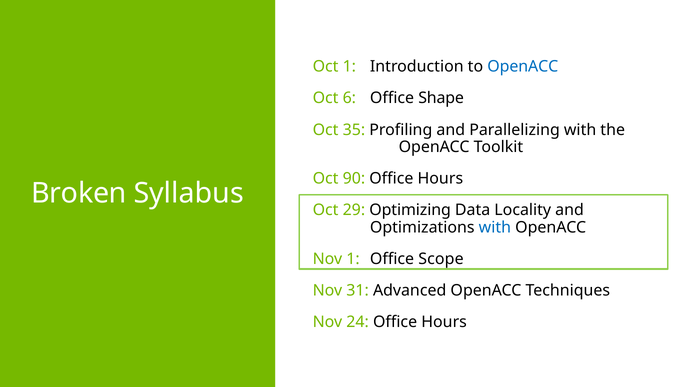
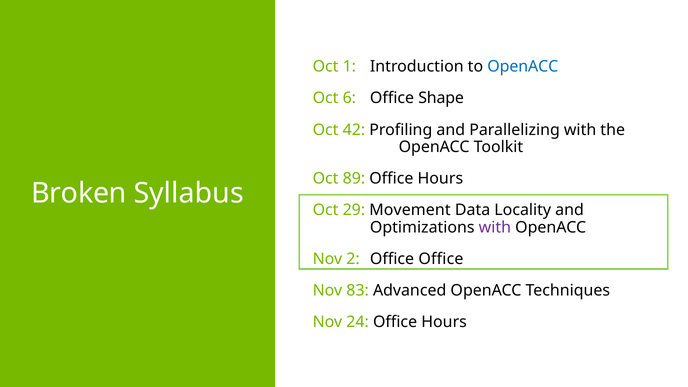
35: 35 -> 42 (354, 130)
90: 90 -> 89 (354, 179)
Optimizing: Optimizing -> Movement (410, 210)
with colour: blue -> purple (495, 227)
Nov 1: 1 -> 2 (353, 259)
Office Scope: Scope -> Office (441, 259)
31: 31 -> 83 (358, 290)
